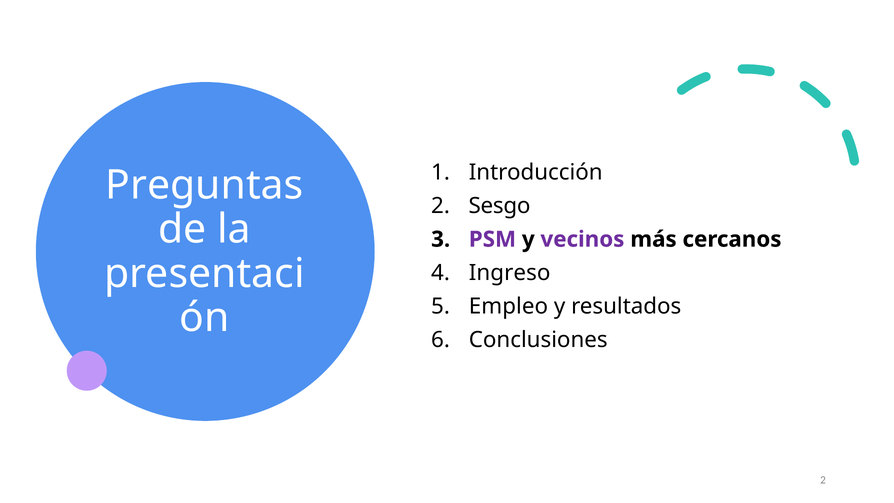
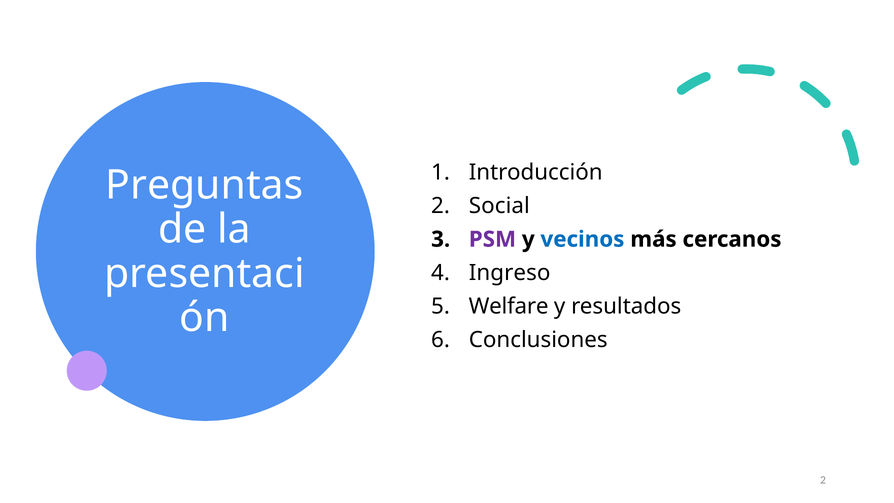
Sesgo: Sesgo -> Social (499, 206)
vecinos colour: purple -> blue (582, 239)
Empleo: Empleo -> Welfare (509, 306)
